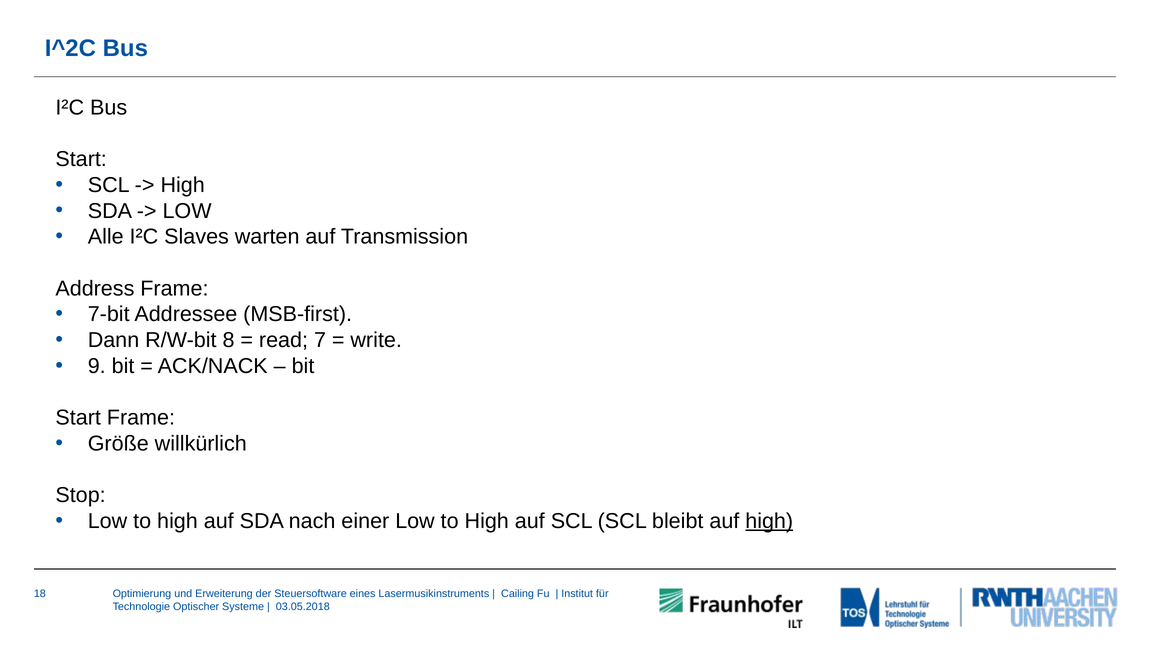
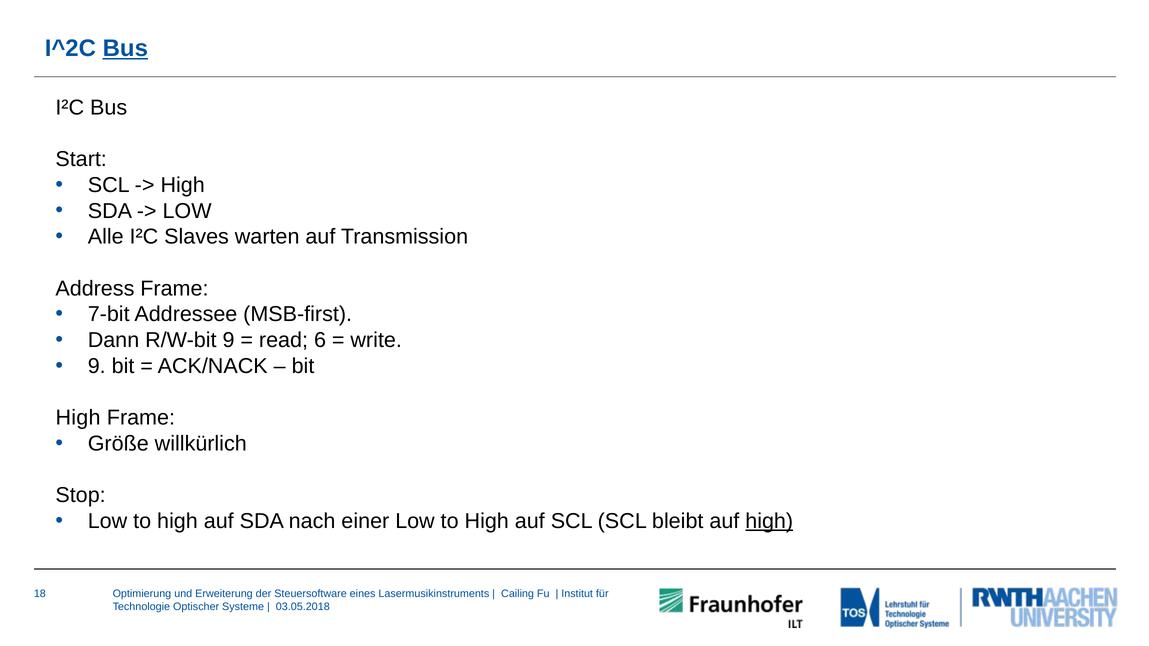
Bus underline: none -> present (125, 49)
R/W-bit 8: 8 -> 9 (229, 340)
7: 7 -> 6 (320, 340)
Start: Start -> High (78, 418)
